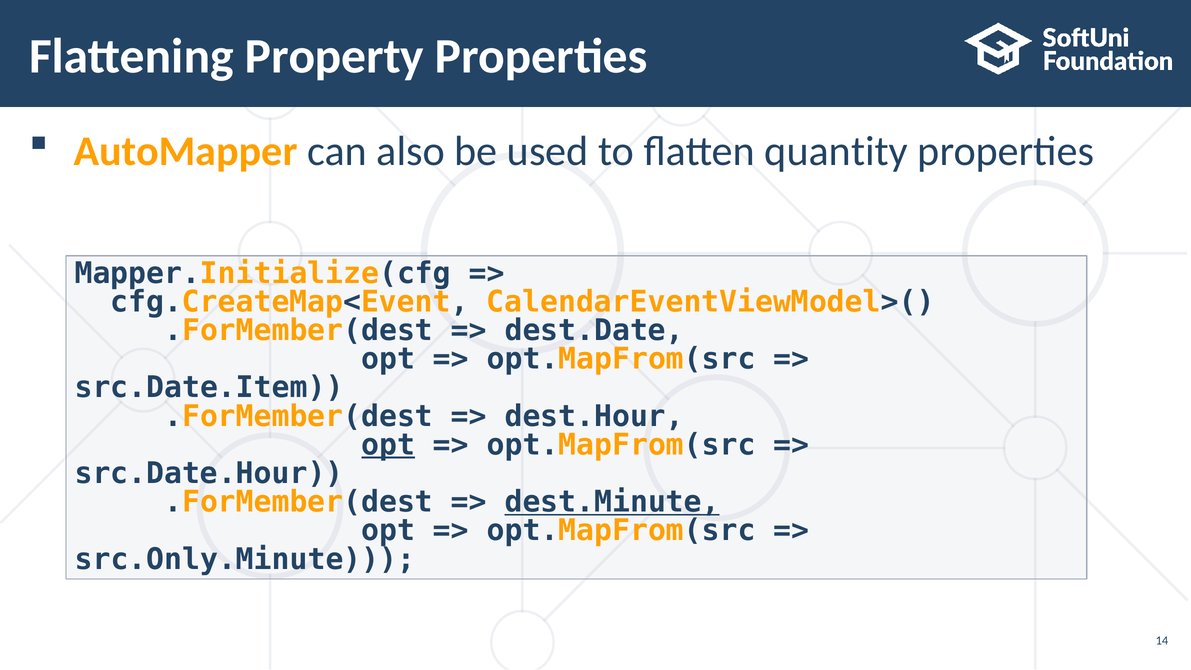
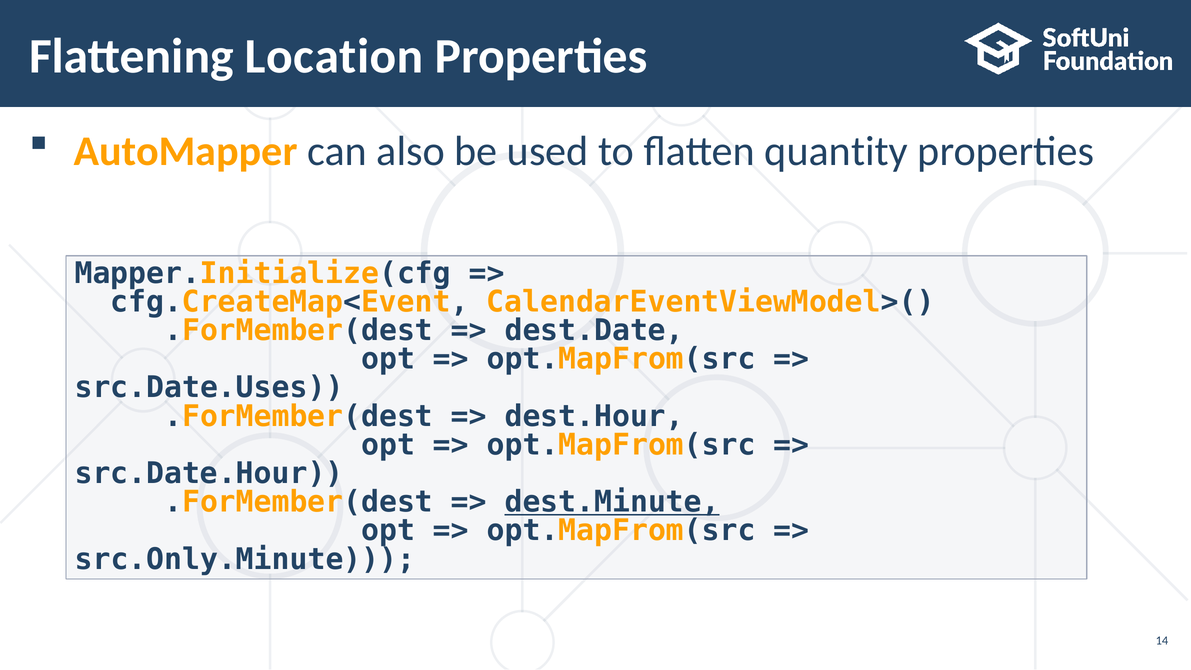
Property: Property -> Location (334, 56)
src.Date.Item: src.Date.Item -> src.Date.Uses (209, 388)
opt underline: present -> none (388, 445)
